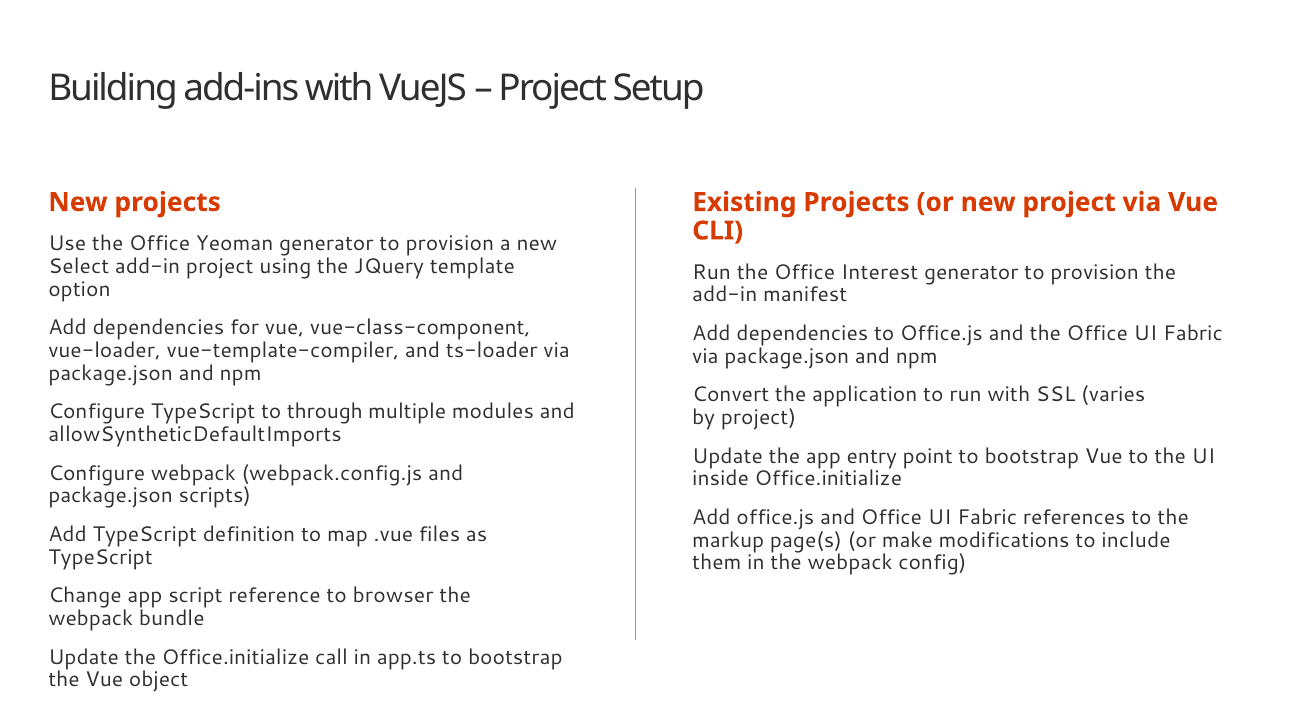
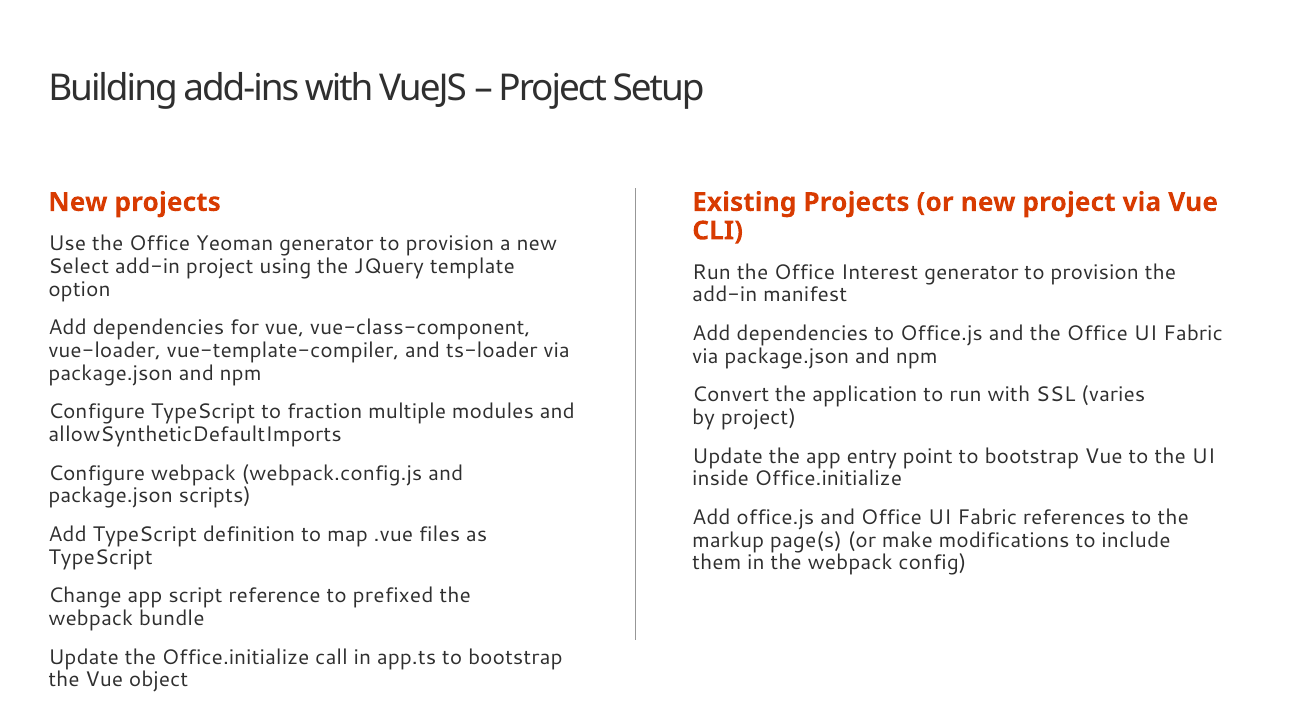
through: through -> fraction (325, 412)
browser: browser -> prefixed (393, 596)
